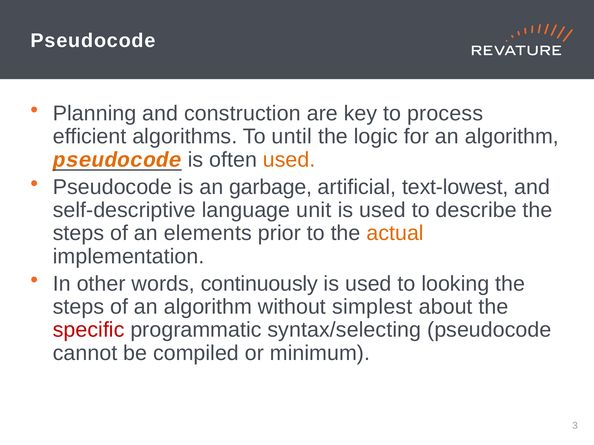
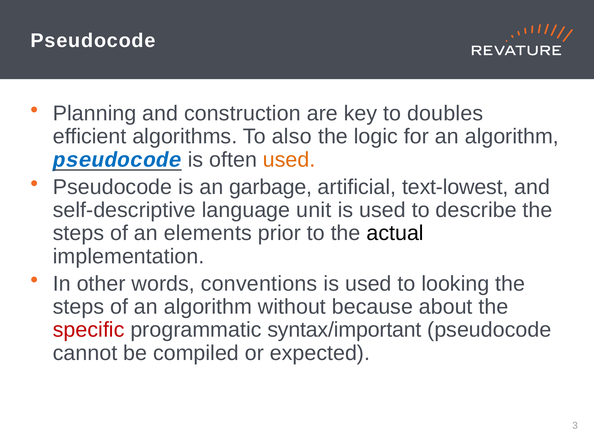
process: process -> doubles (445, 114)
until: until -> also (292, 137)
pseudocode colour: orange -> blue (117, 160)
actual colour: orange -> black (395, 233)
continuously: continuously -> conventions (259, 284)
simplest: simplest -> because (372, 307)
syntax/selecting: syntax/selecting -> syntax/important (344, 330)
minimum: minimum -> expected (320, 353)
